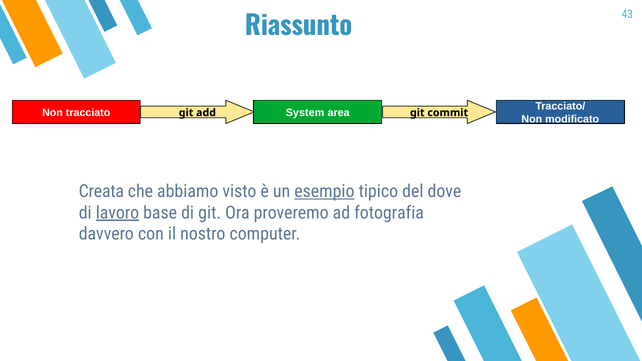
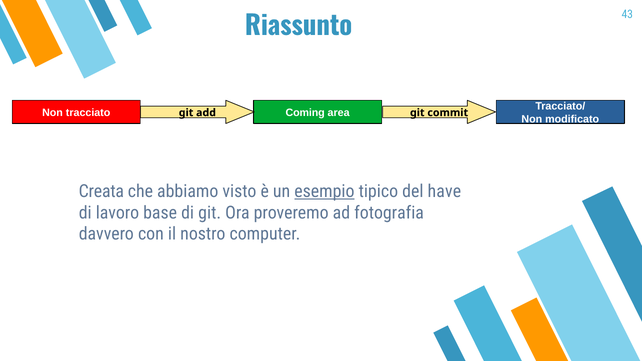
System: System -> Coming (305, 113)
dove: dove -> have (444, 191)
lavoro underline: present -> none (117, 213)
